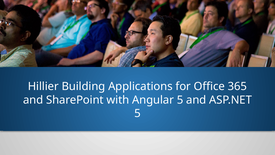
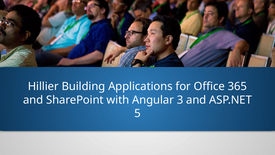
Angular 5: 5 -> 3 (180, 100)
